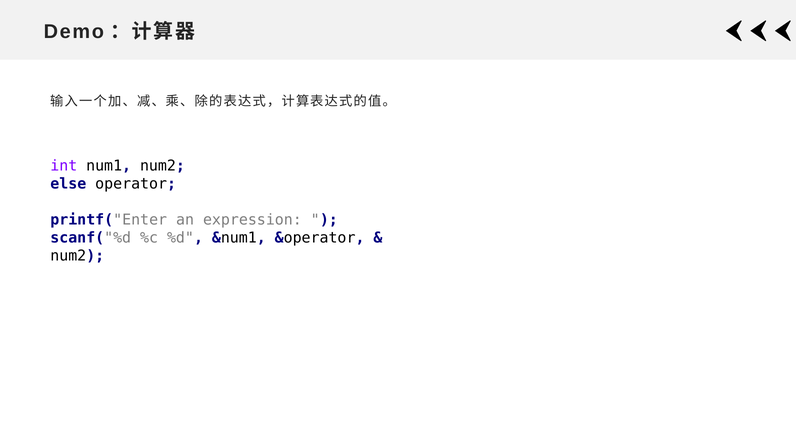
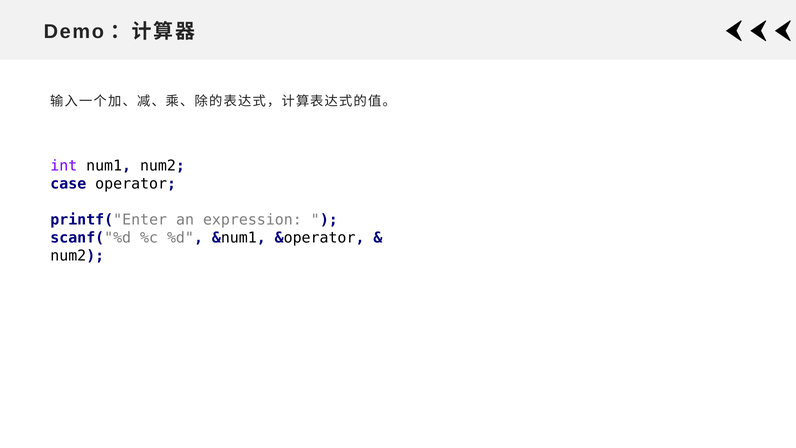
else: else -> case (68, 184)
